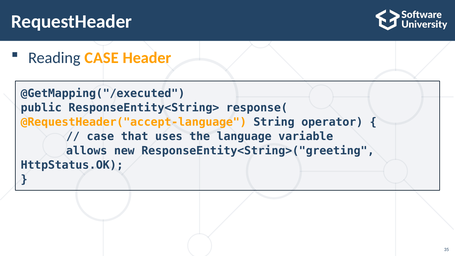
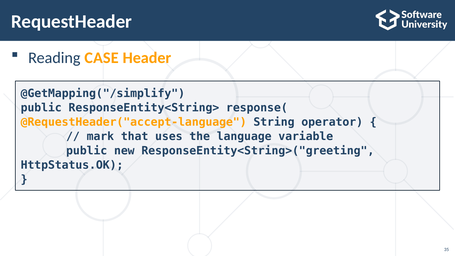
@GetMapping("/executed: @GetMapping("/executed -> @GetMapping("/simplify (103, 93)
case: case -> mark (100, 136)
allows: allows -> public (87, 151)
